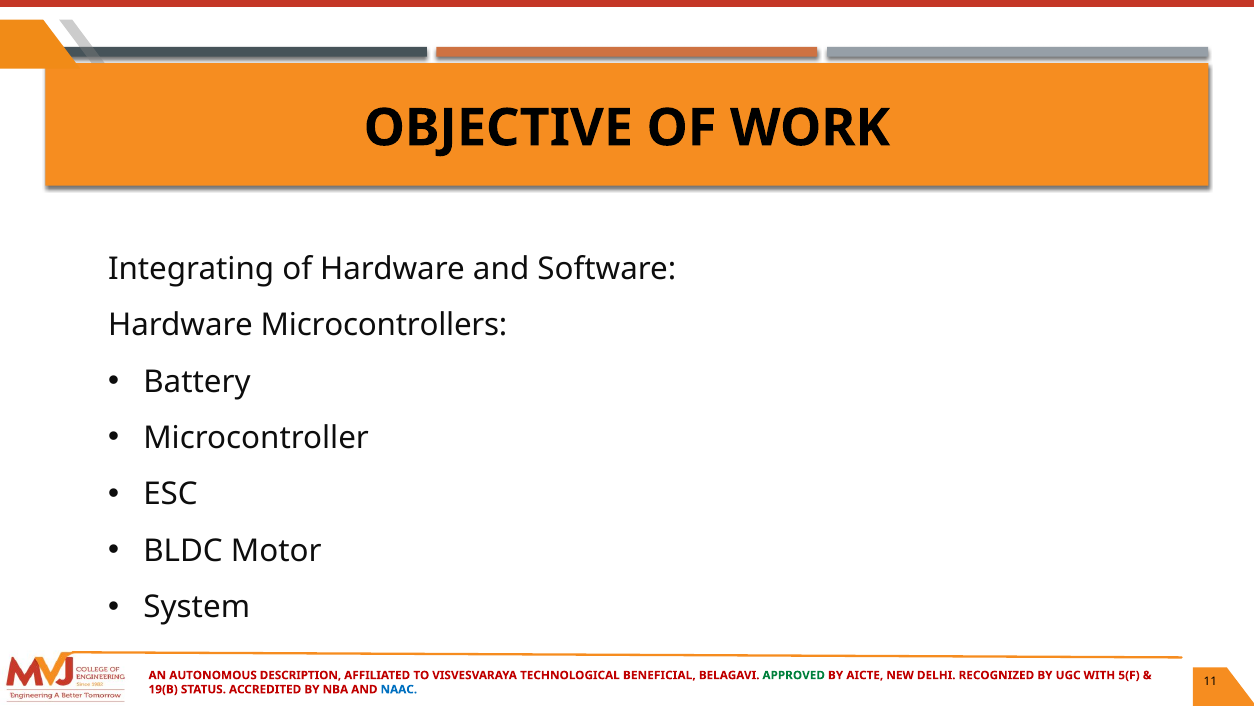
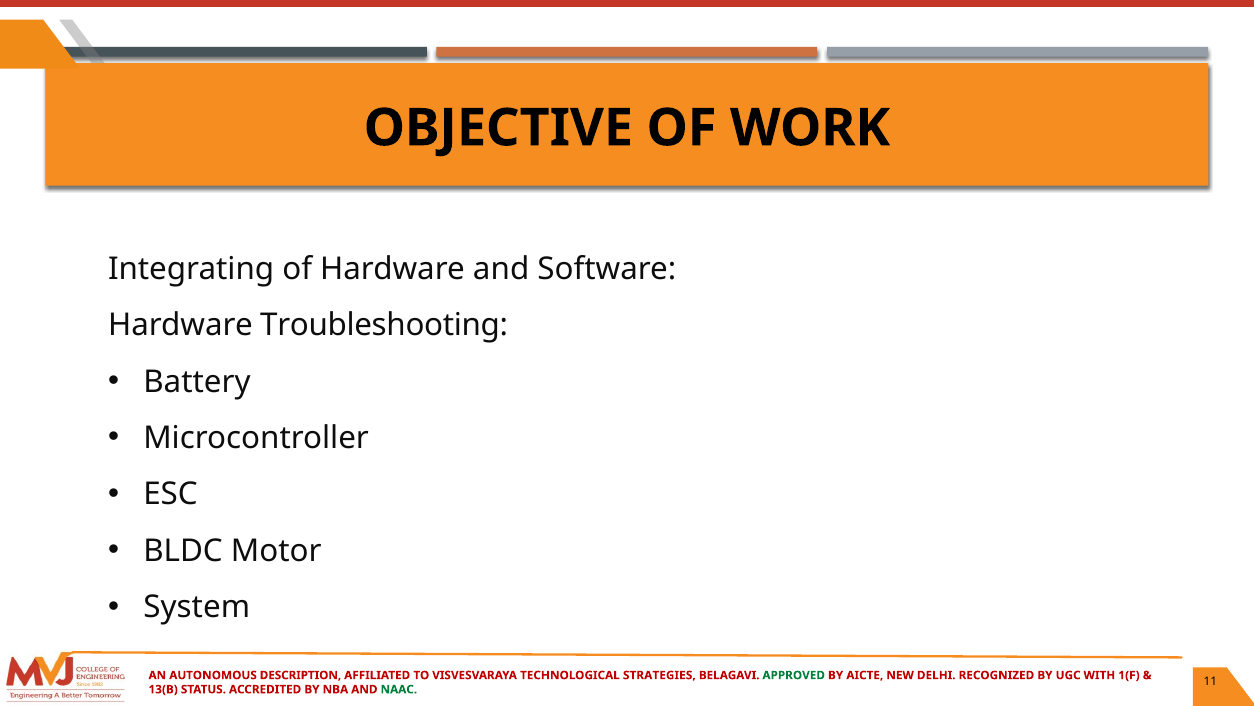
Microcontrollers: Microcontrollers -> Troubleshooting (384, 325)
BENEFICIAL: BENEFICIAL -> STRATEGIES (659, 675)
5(F: 5(F -> 1(F (1129, 675)
19(B: 19(B -> 13(B (163, 689)
NAAC colour: blue -> green (399, 689)
